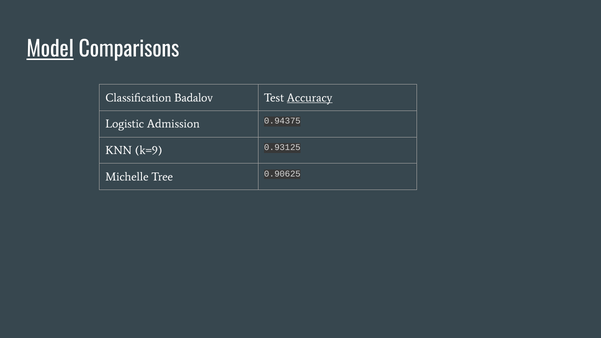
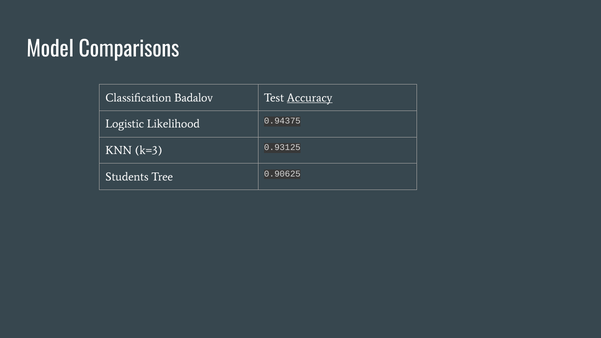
Model underline: present -> none (50, 50)
Admission: Admission -> Likelihood (173, 124)
k=9: k=9 -> k=3 (149, 150)
Michelle: Michelle -> Students (127, 177)
